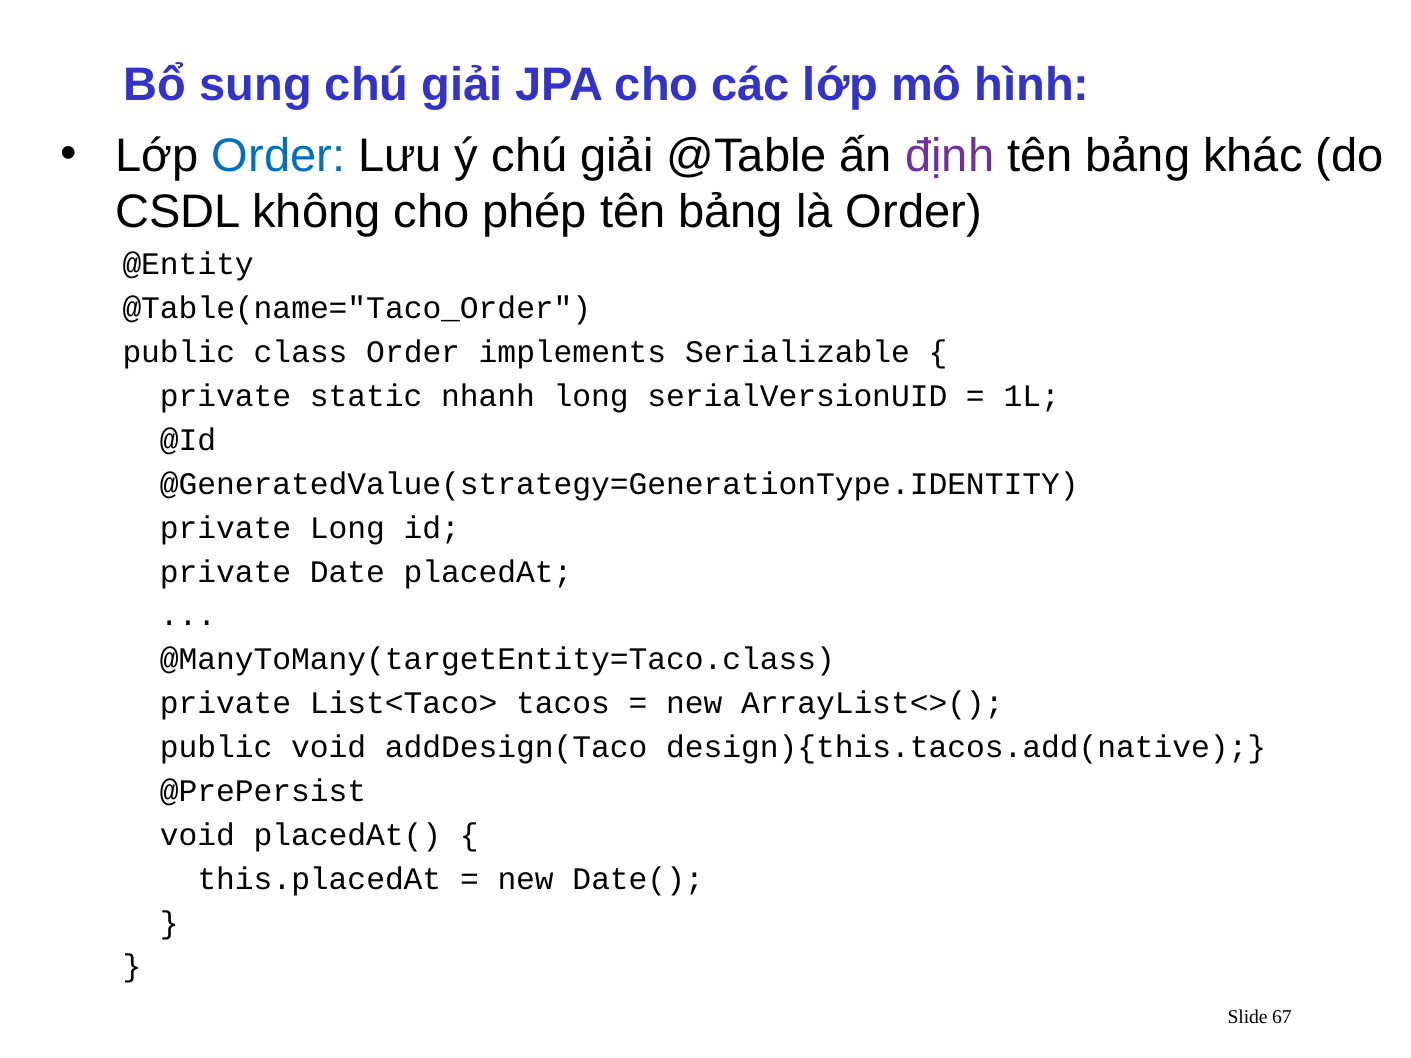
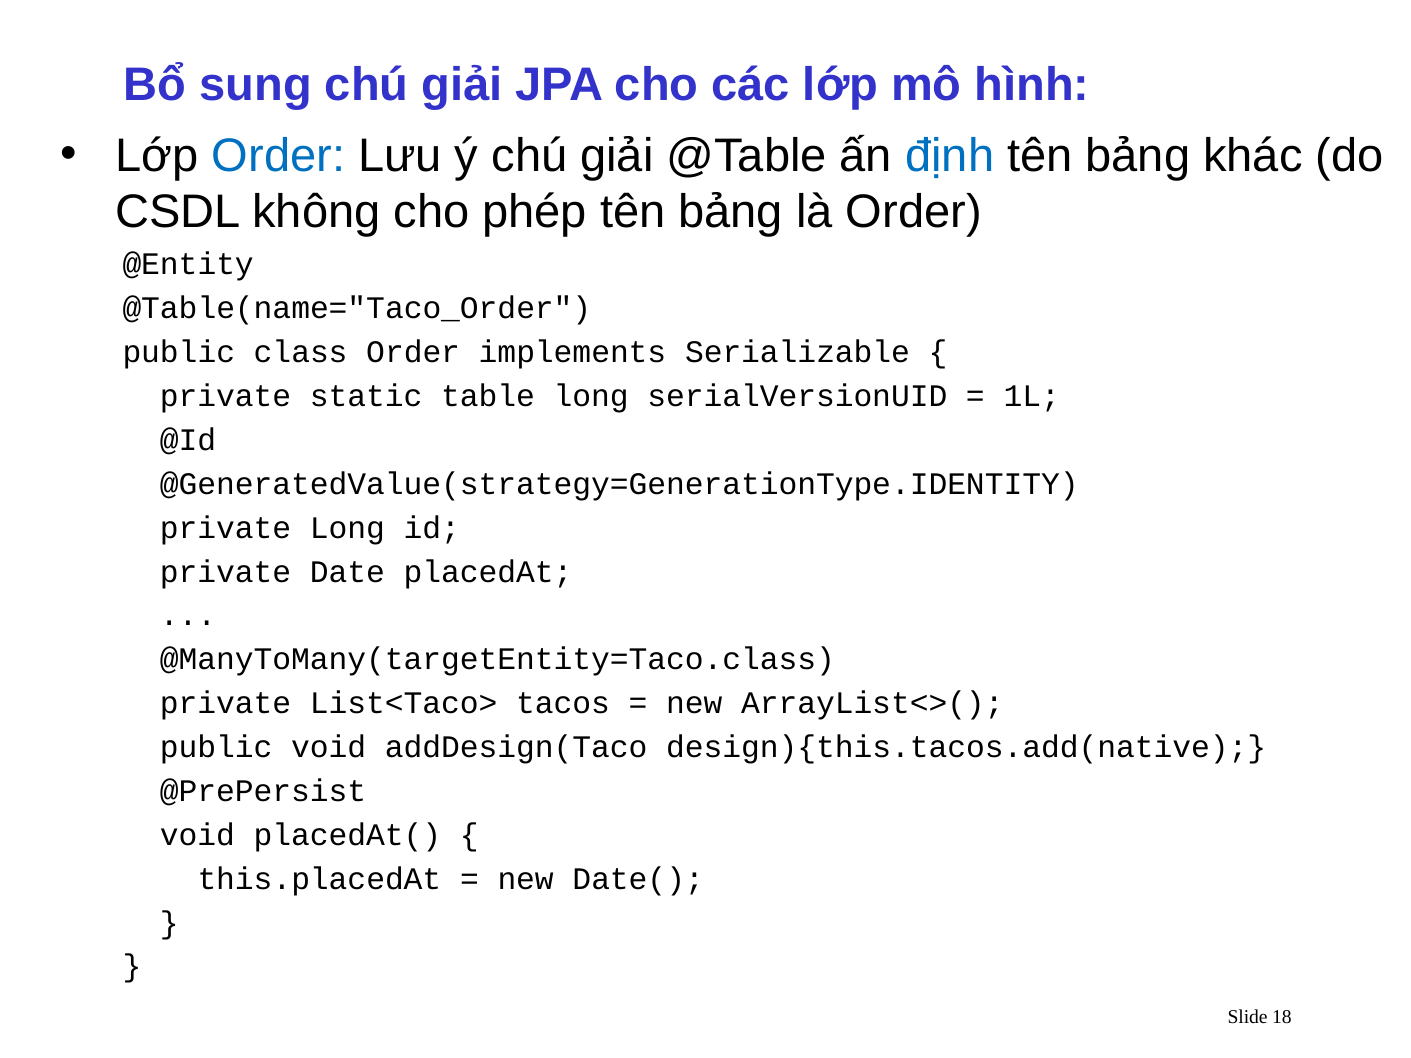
định colour: purple -> blue (950, 156)
nhanh: nhanh -> table (488, 396)
67: 67 -> 18 (1282, 1017)
